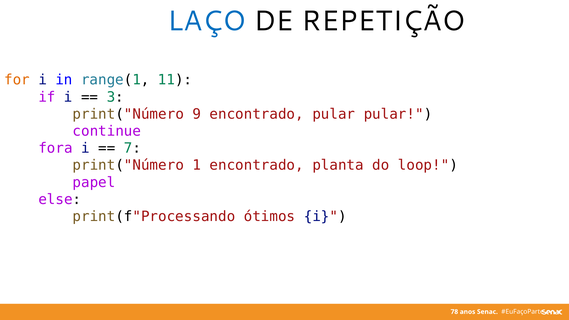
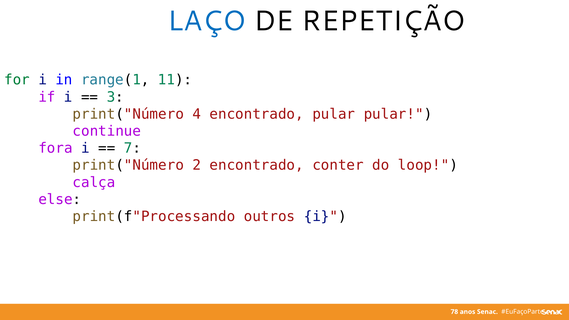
for colour: orange -> green (17, 80)
9: 9 -> 4 (197, 114)
1: 1 -> 2 (197, 165)
planta: planta -> conter (338, 165)
papel: papel -> calça (94, 182)
ótimos: ótimos -> outros (270, 216)
